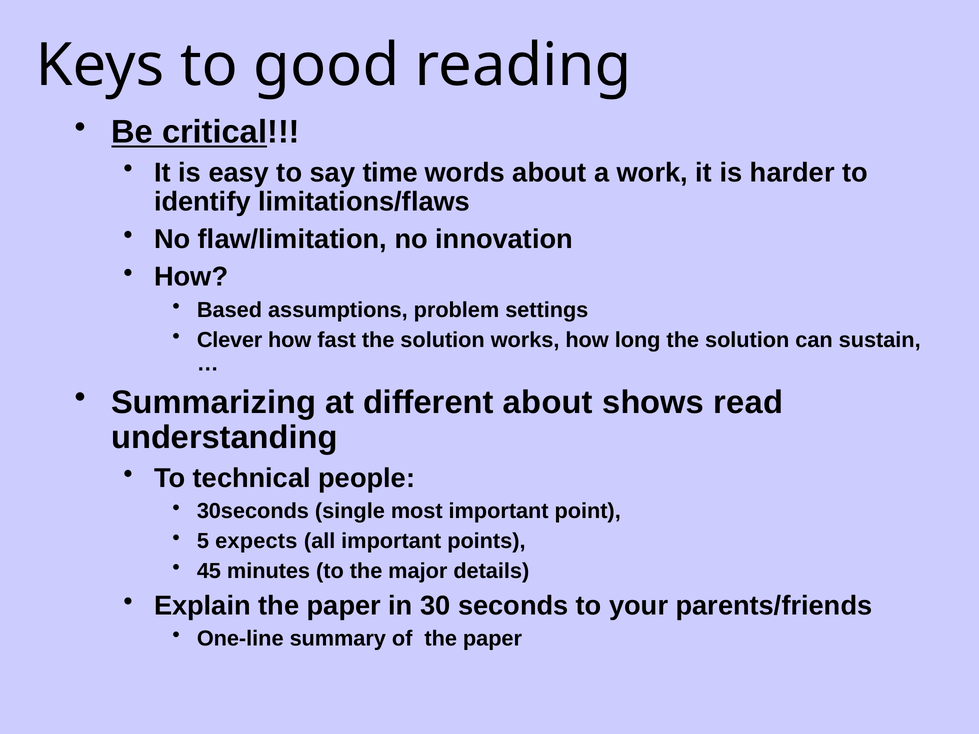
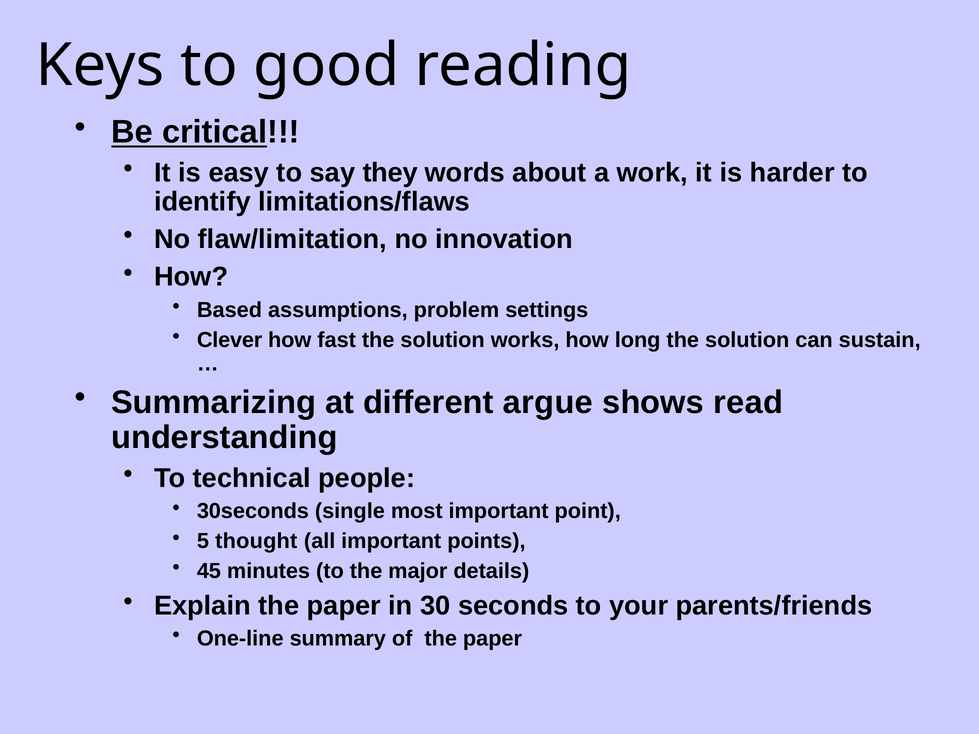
time: time -> they (390, 173)
different about: about -> argue (548, 403)
expects: expects -> thought (256, 541)
